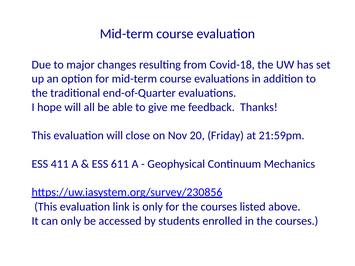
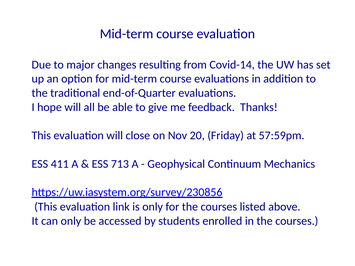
Covid-18: Covid-18 -> Covid-14 (232, 65)
21:59pm: 21:59pm -> 57:59pm (282, 136)
611: 611 -> 713 (120, 164)
